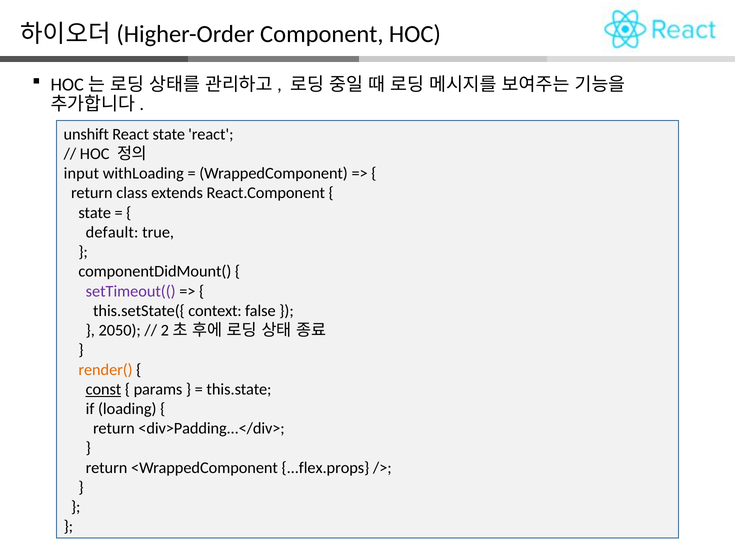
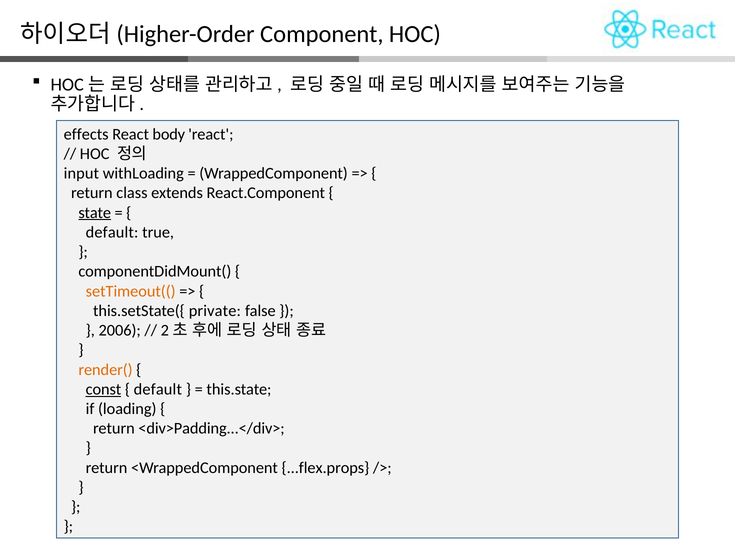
unshift: unshift -> effects (86, 134)
React state: state -> body (169, 134)
state underline: none -> present (95, 212)
setTimeout(( colour: purple -> orange (131, 291)
context: context -> private (215, 310)
2050: 2050 -> 2006 (120, 330)
params: params -> default (158, 389)
